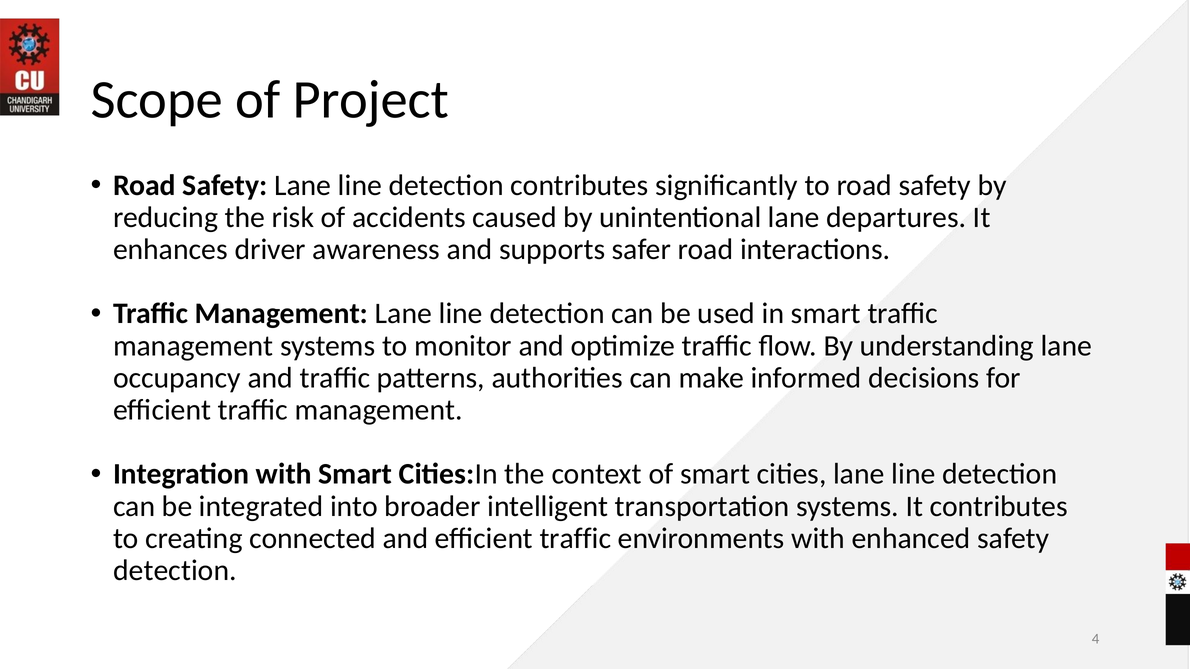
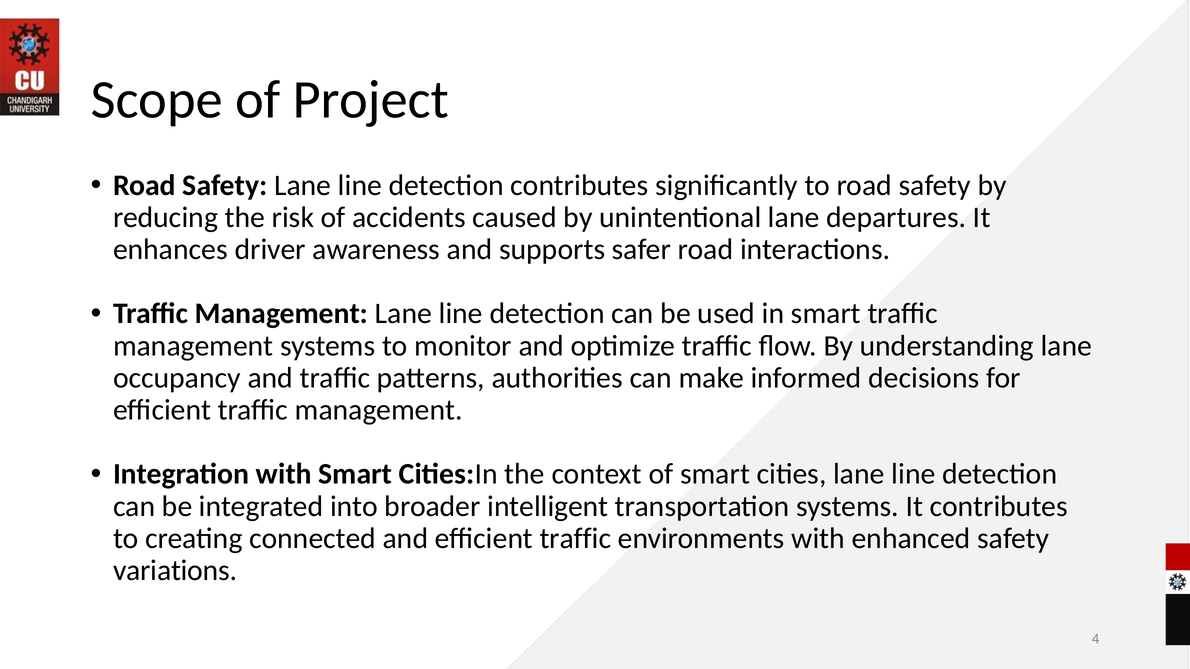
detection: detection -> variations (175, 571)
